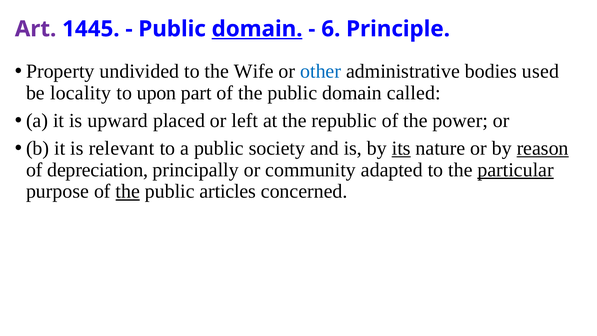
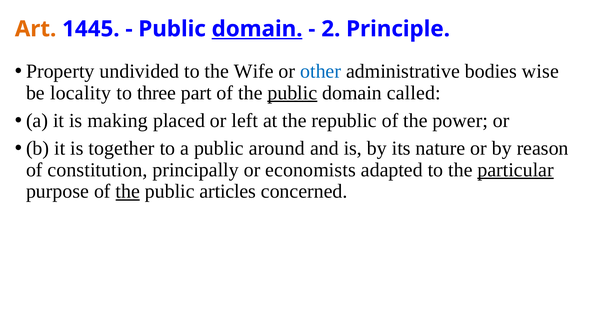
Art colour: purple -> orange (36, 29)
6: 6 -> 2 (331, 29)
used: used -> wise (540, 71)
upon: upon -> three (157, 93)
public underline: none -> present (292, 93)
upward: upward -> making (118, 121)
relevant: relevant -> together (122, 148)
society: society -> around (277, 148)
its underline: present -> none (401, 148)
reason underline: present -> none (543, 148)
depreciation: depreciation -> constitution (98, 170)
community: community -> economists (311, 170)
